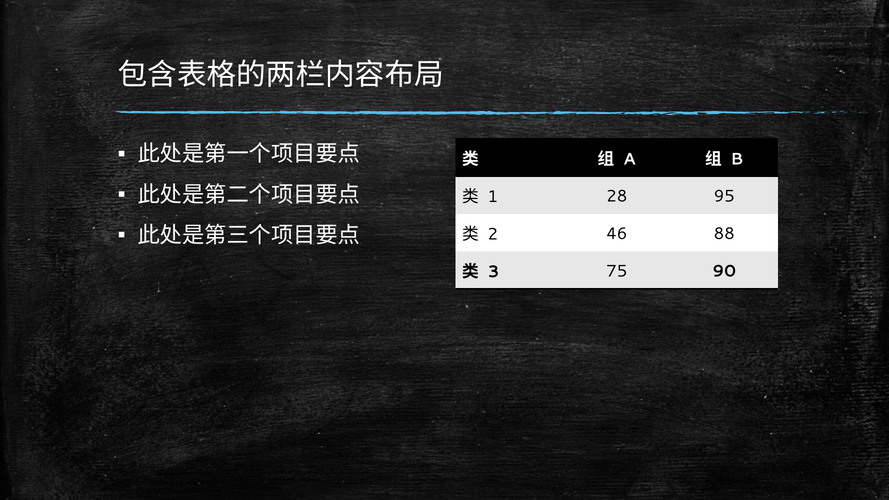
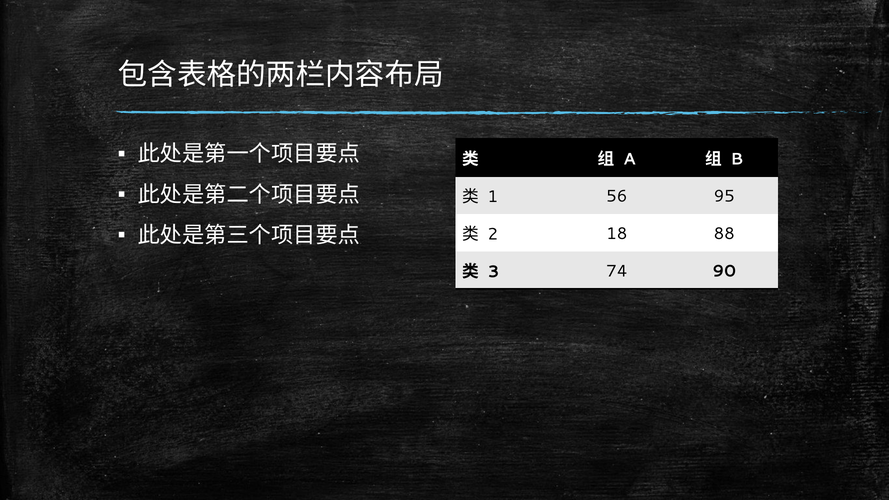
28: 28 -> 56 (617, 196)
46: 46 -> 18 (617, 234)
75: 75 -> 74 (617, 271)
